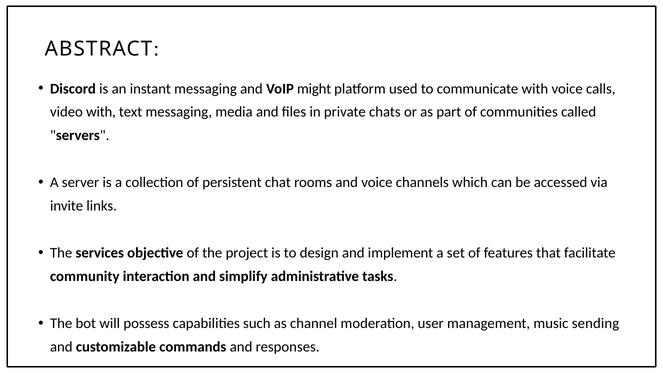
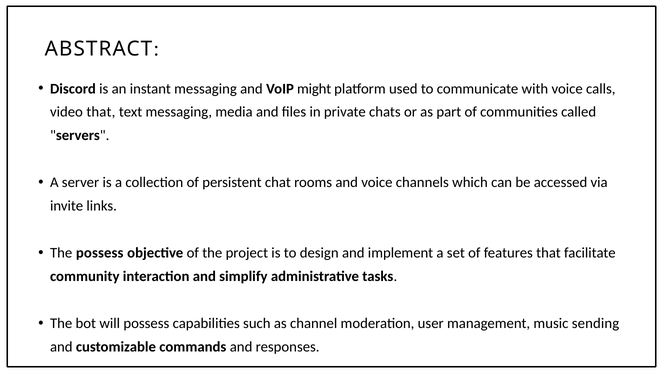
video with: with -> that (101, 112)
The services: services -> possess (100, 253)
